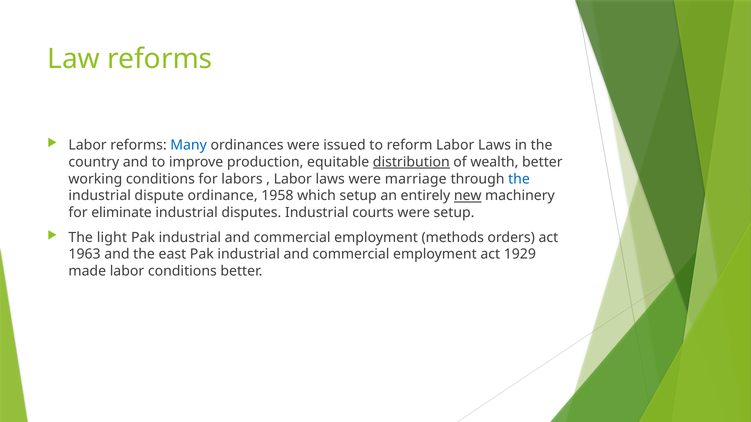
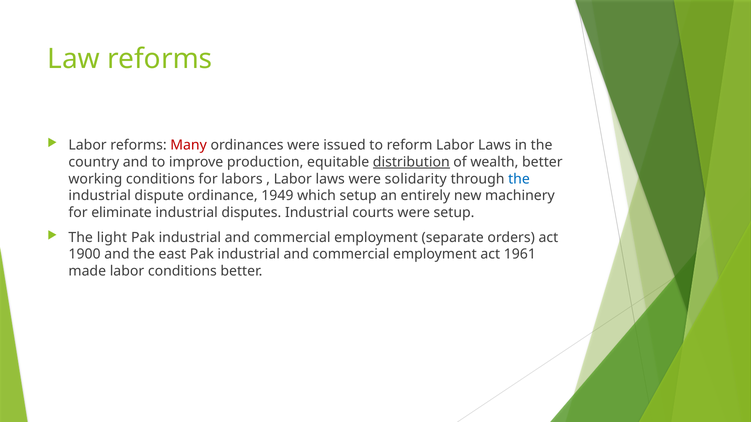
Many colour: blue -> red (189, 145)
marriage: marriage -> solidarity (416, 179)
1958: 1958 -> 1949 (277, 196)
new underline: present -> none (468, 196)
methods: methods -> separate (453, 238)
1963: 1963 -> 1900 (85, 255)
1929: 1929 -> 1961 (520, 255)
